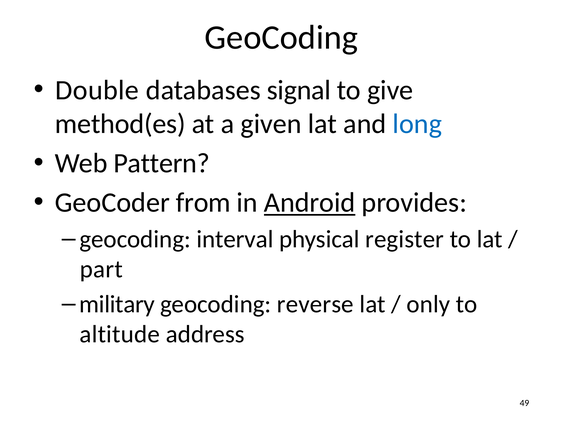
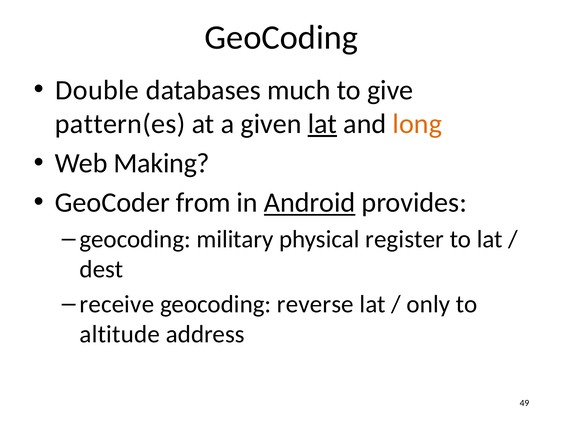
signal: signal -> much (299, 90)
method(es: method(es -> pattern(es (120, 124)
lat underline: none -> present (322, 124)
long colour: blue -> orange (417, 124)
Pattern: Pattern -> Making (162, 163)
interval: interval -> military (235, 239)
part: part -> dest (101, 270)
military: military -> receive (117, 305)
